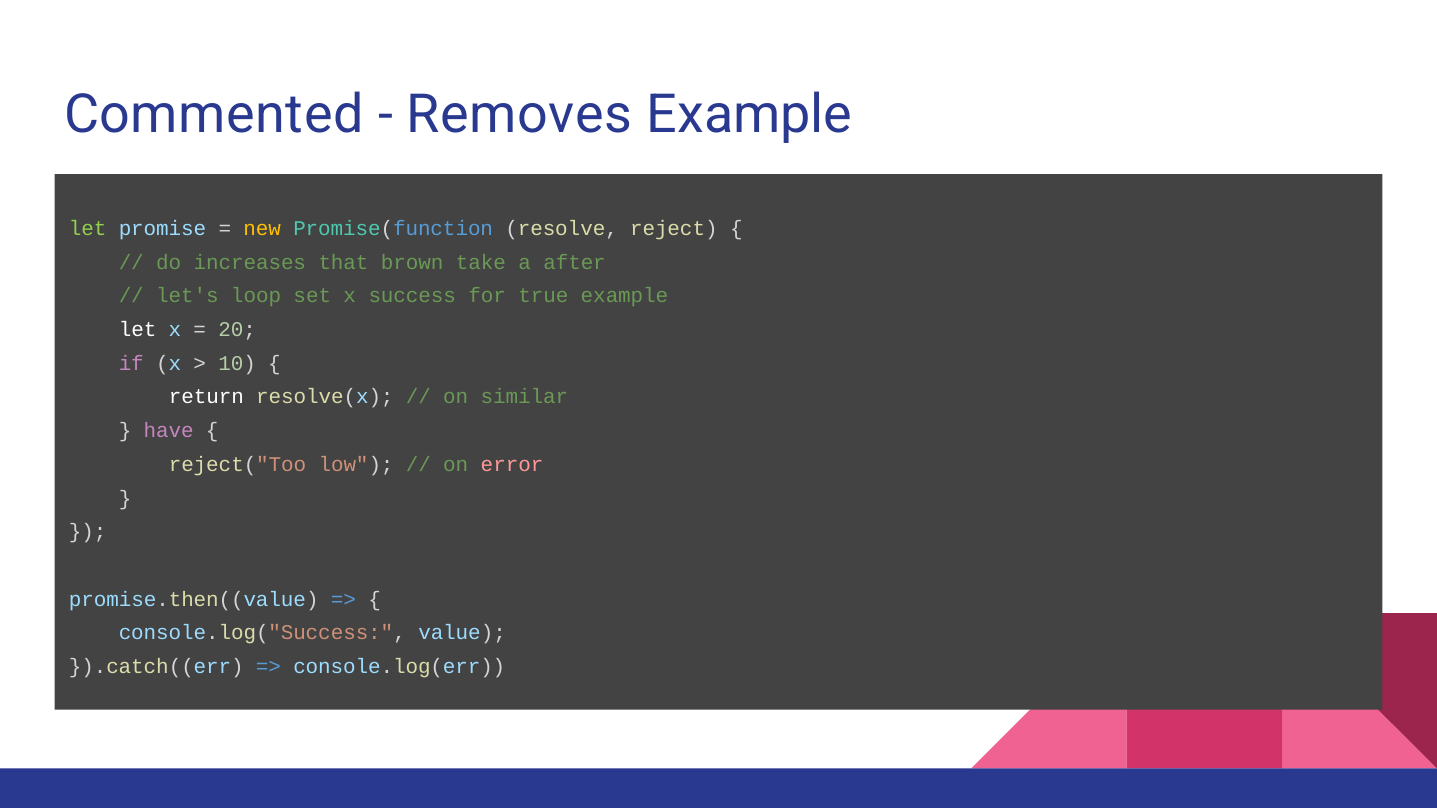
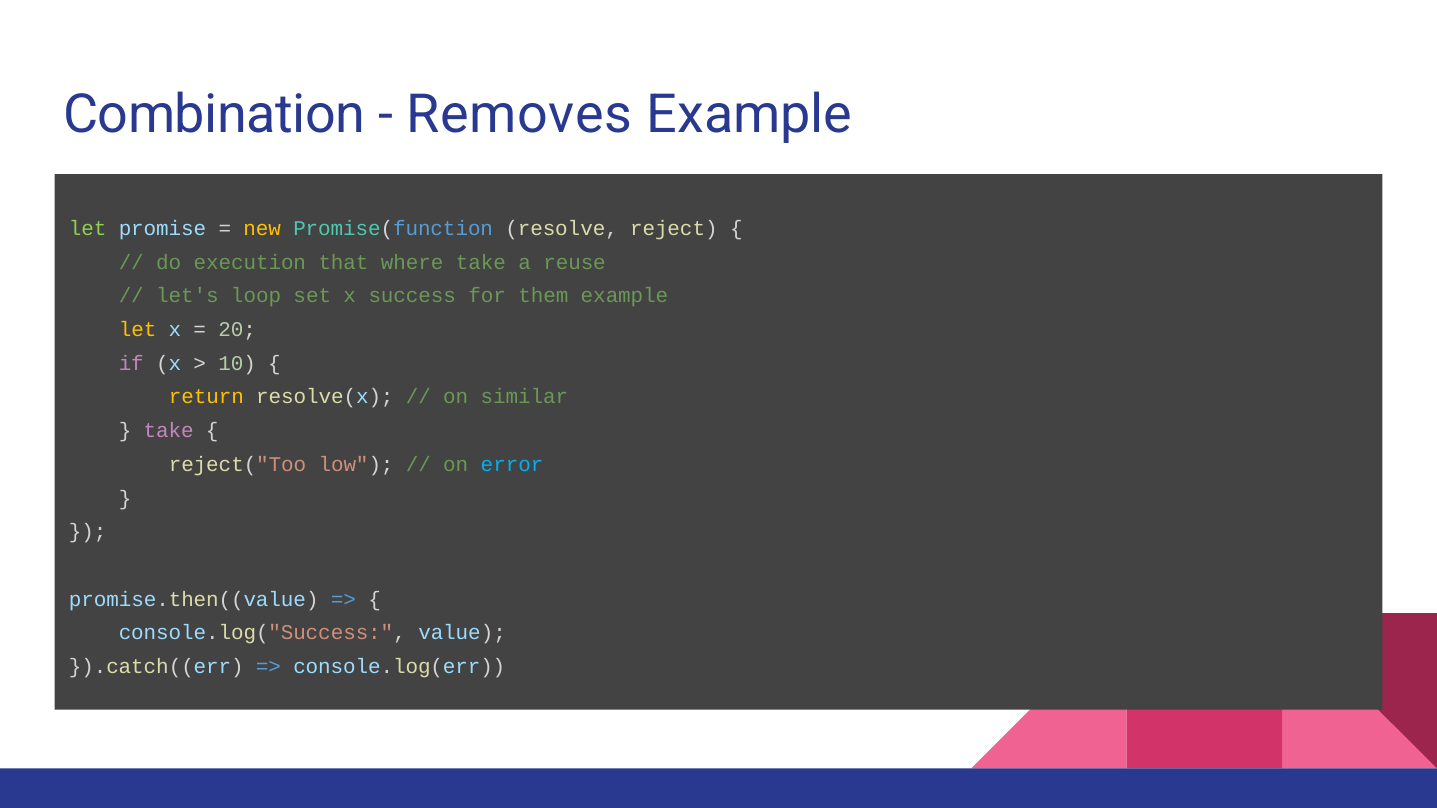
Commented: Commented -> Combination (214, 115)
increases: increases -> execution (250, 262)
brown: brown -> where (412, 262)
after: after -> reuse (575, 262)
true: true -> them (543, 296)
let colour: white -> yellow (138, 330)
return colour: white -> yellow (206, 397)
have: have -> take (169, 431)
error colour: pink -> light blue (512, 465)
